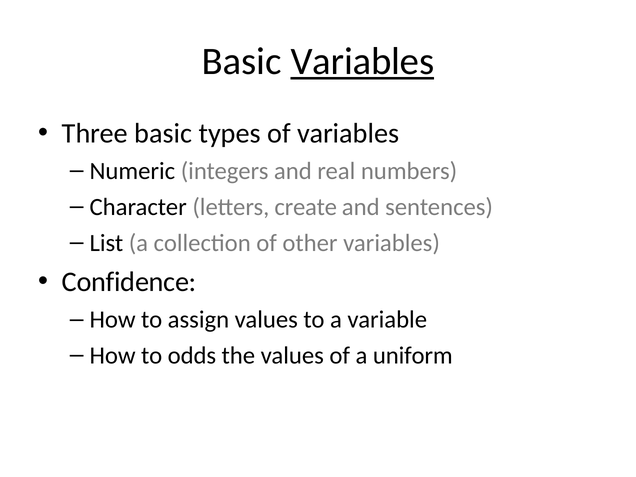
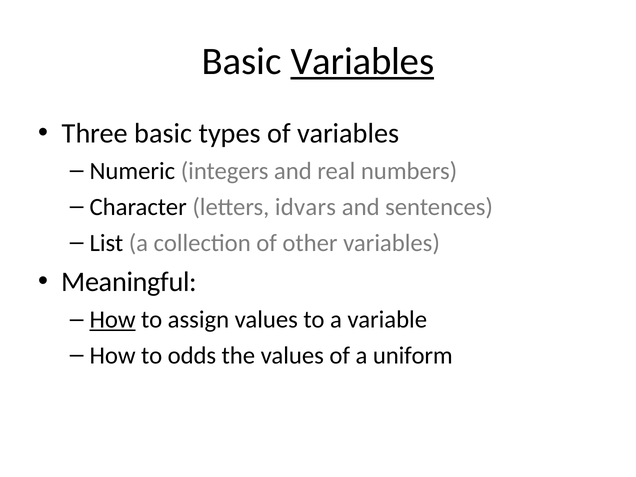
create: create -> idvars (306, 207)
Confidence: Confidence -> Meaningful (129, 282)
How underline: none -> present (113, 320)
